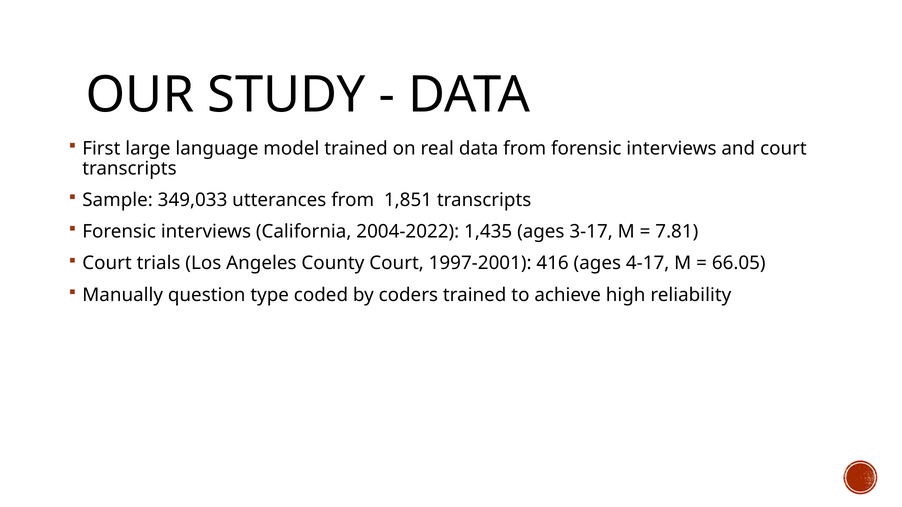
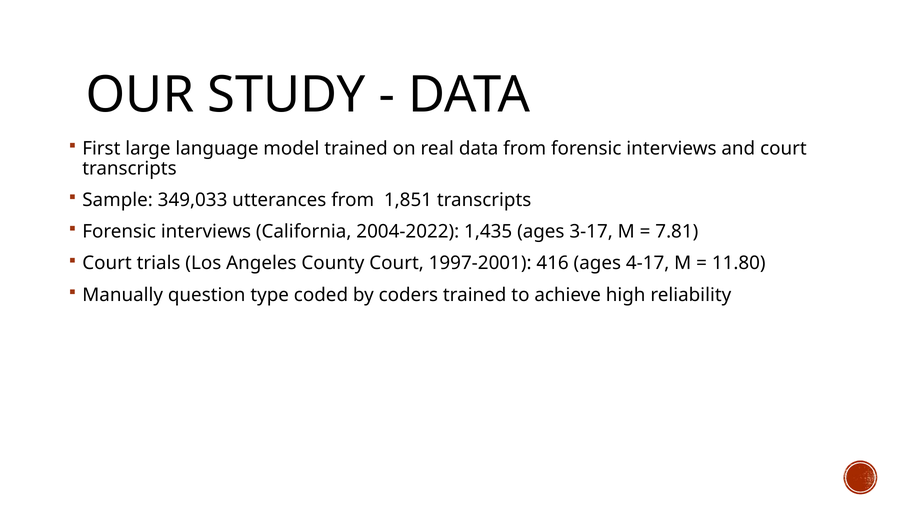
66.05: 66.05 -> 11.80 (739, 263)
